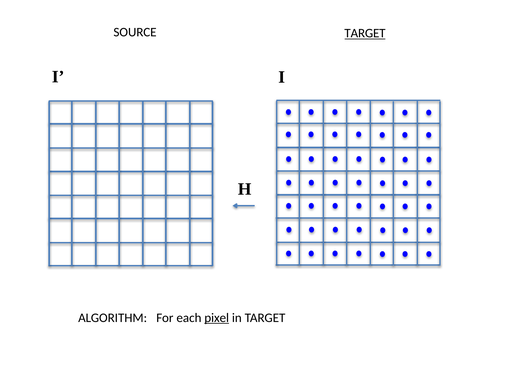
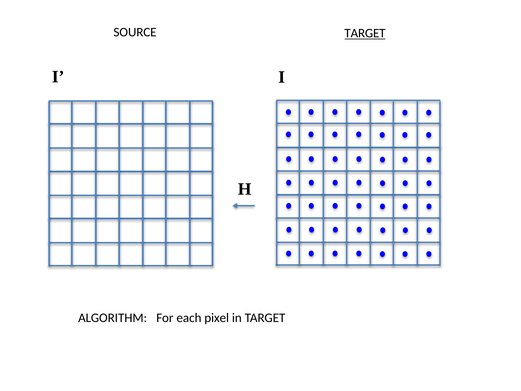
pixel underline: present -> none (217, 318)
